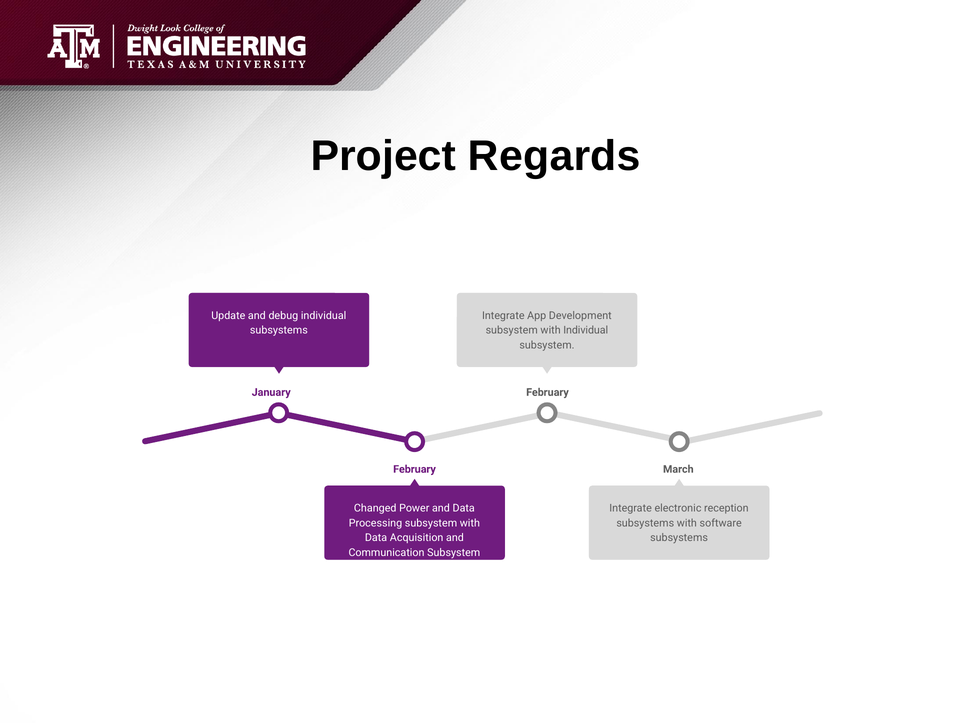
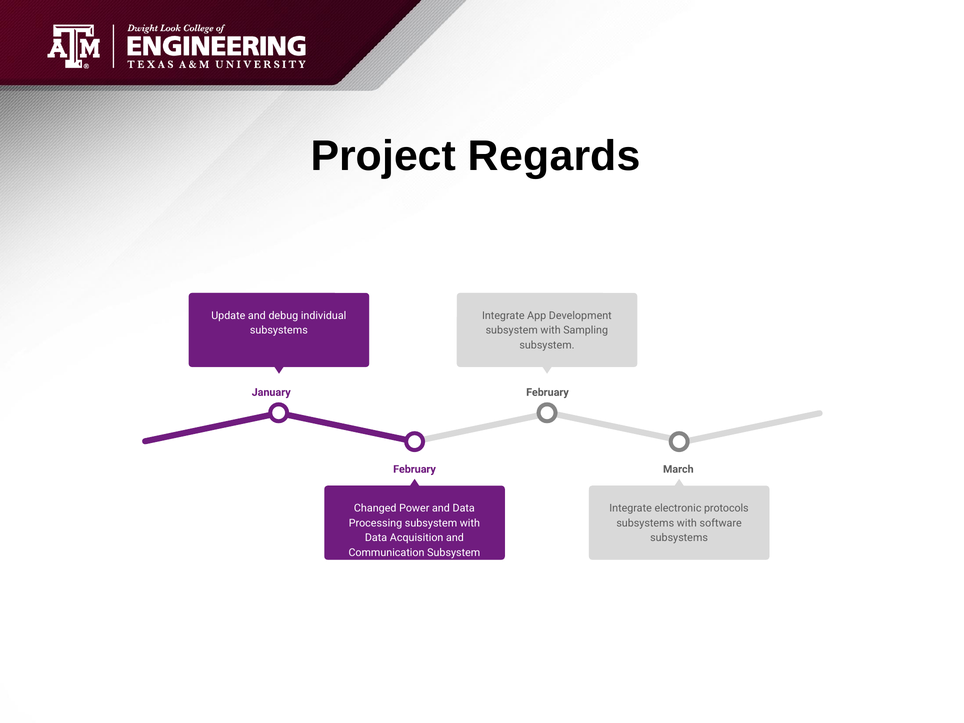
with Individual: Individual -> Sampling (586, 330)
reception: reception -> protocols (726, 508)
